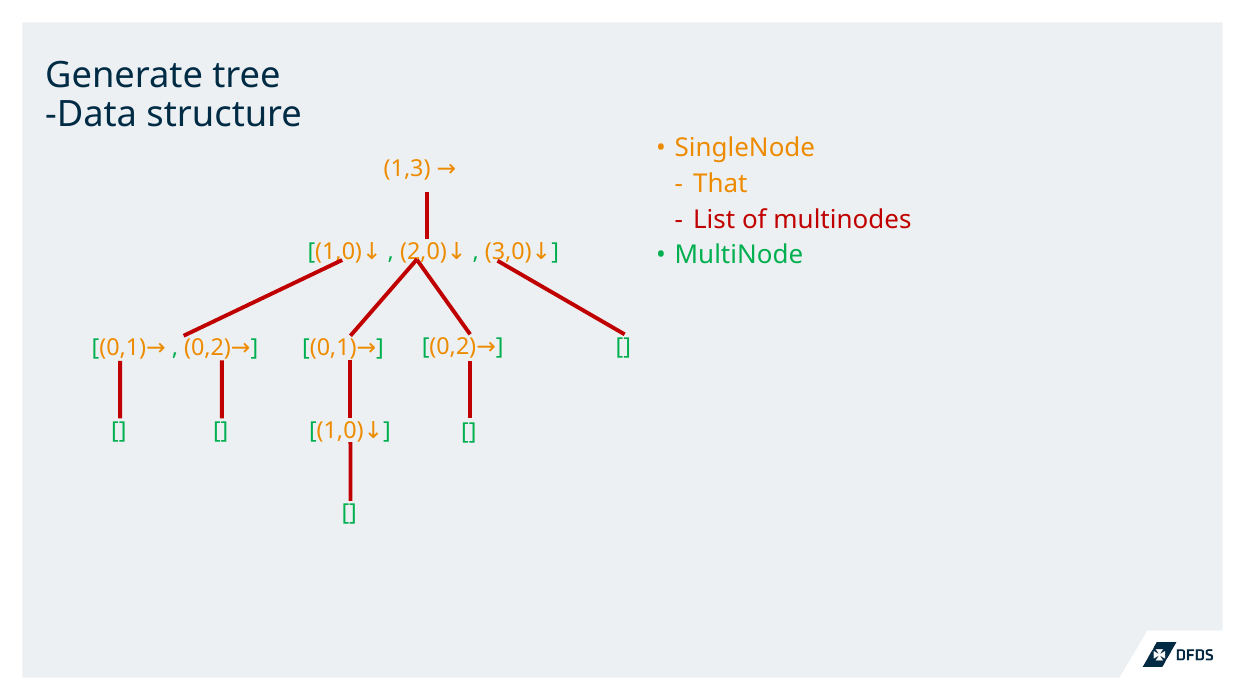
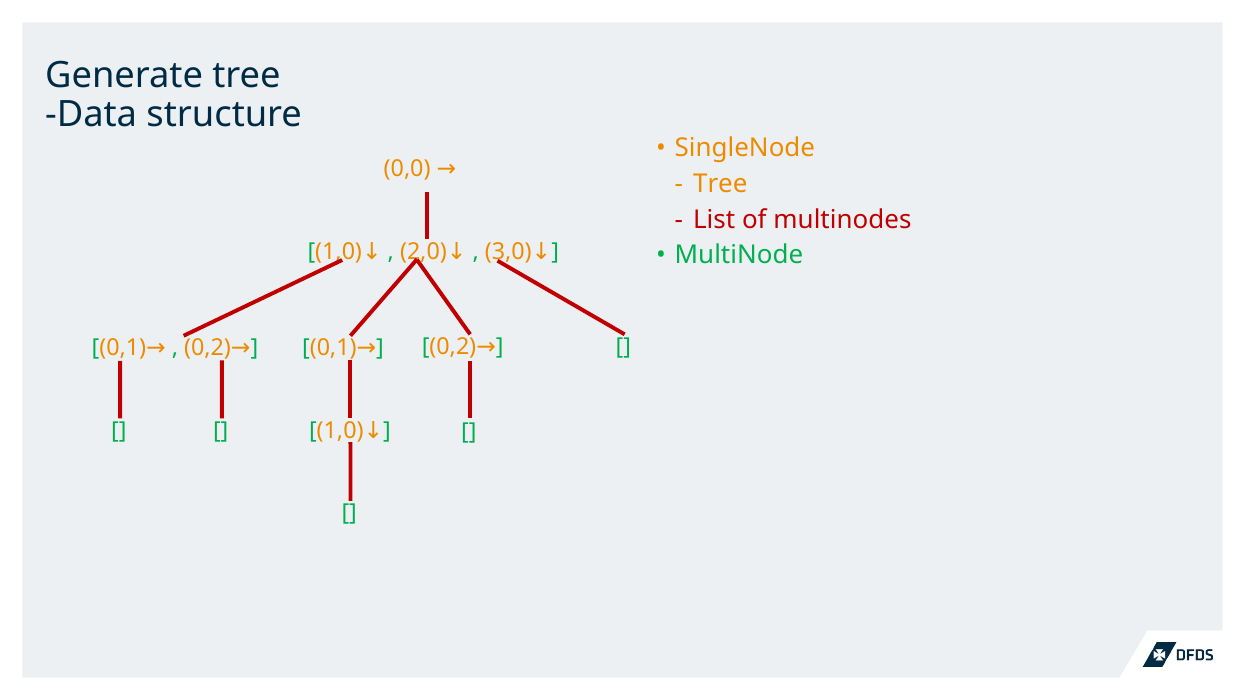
1,3: 1,3 -> 0,0 (407, 169)
That: That -> Tree (720, 184)
